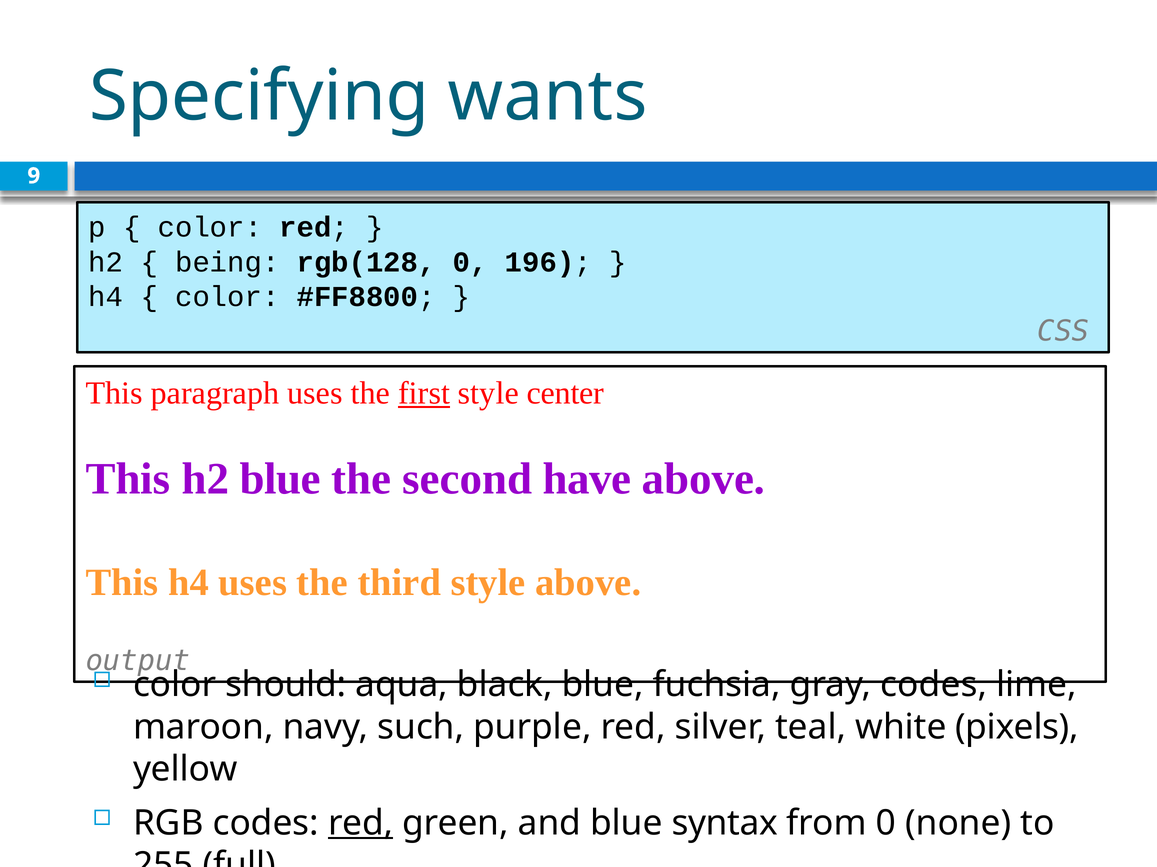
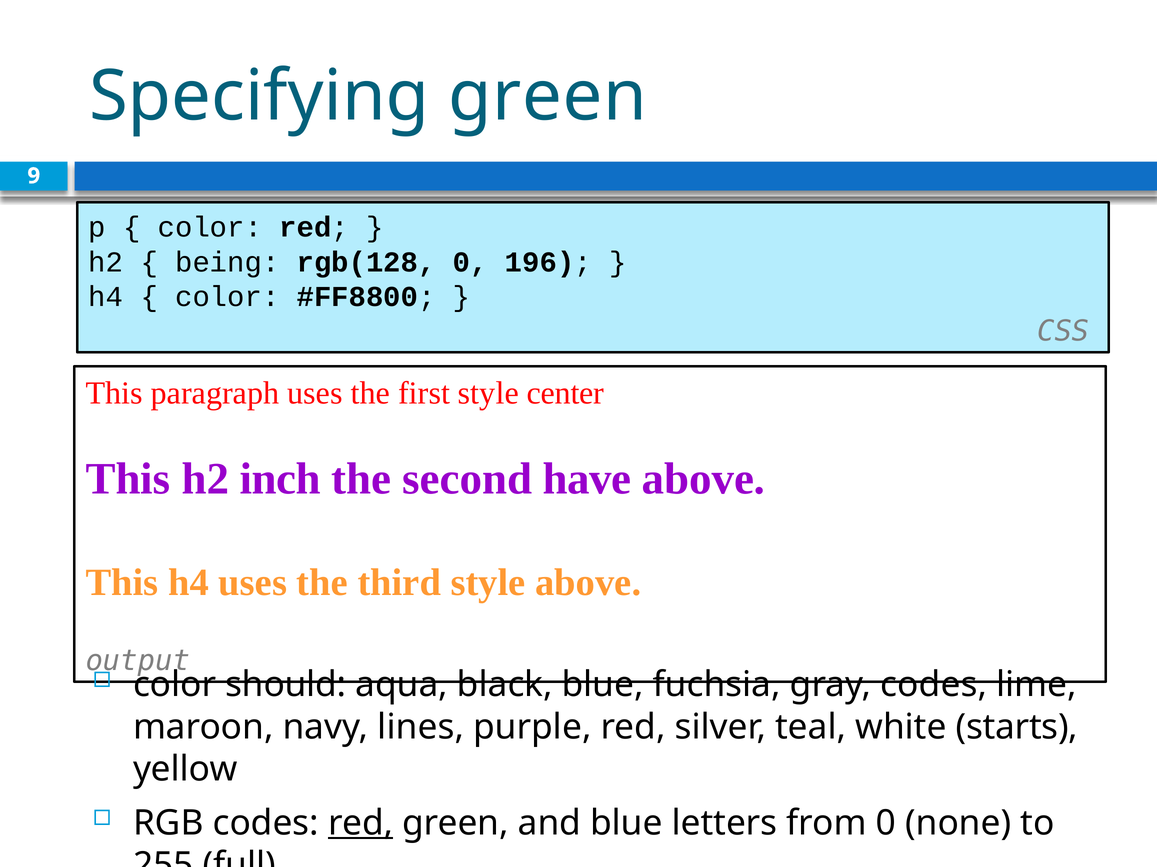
Specifying wants: wants -> green (548, 97)
first underline: present -> none (424, 394)
h2 blue: blue -> inch (280, 479)
such: such -> lines (421, 727)
pixels: pixels -> starts (1017, 727)
syntax: syntax -> letters (725, 824)
